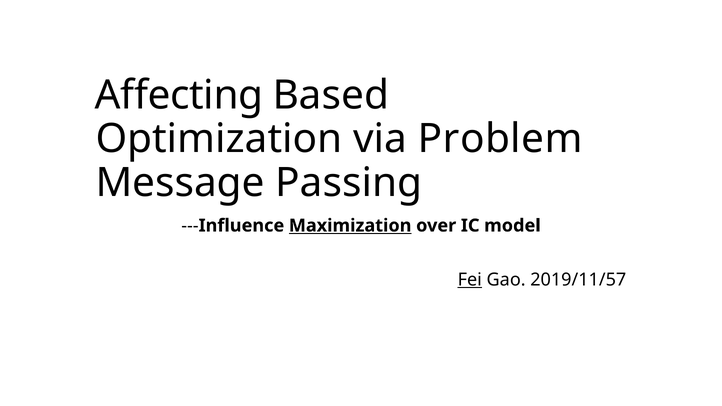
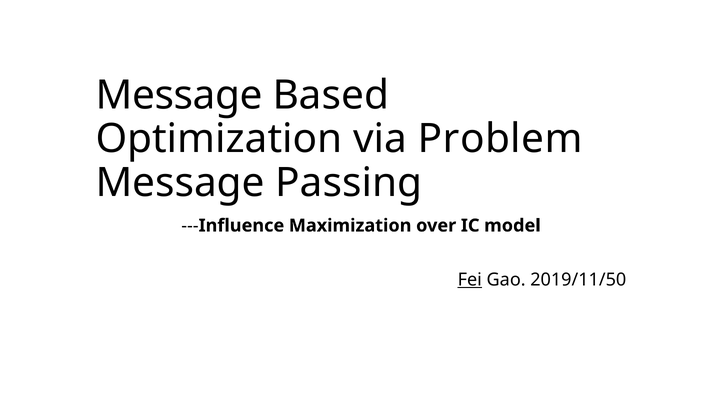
Affecting: Affecting -> Message (179, 95)
Maximization underline: present -> none (350, 226)
2019/11/57: 2019/11/57 -> 2019/11/50 (578, 280)
